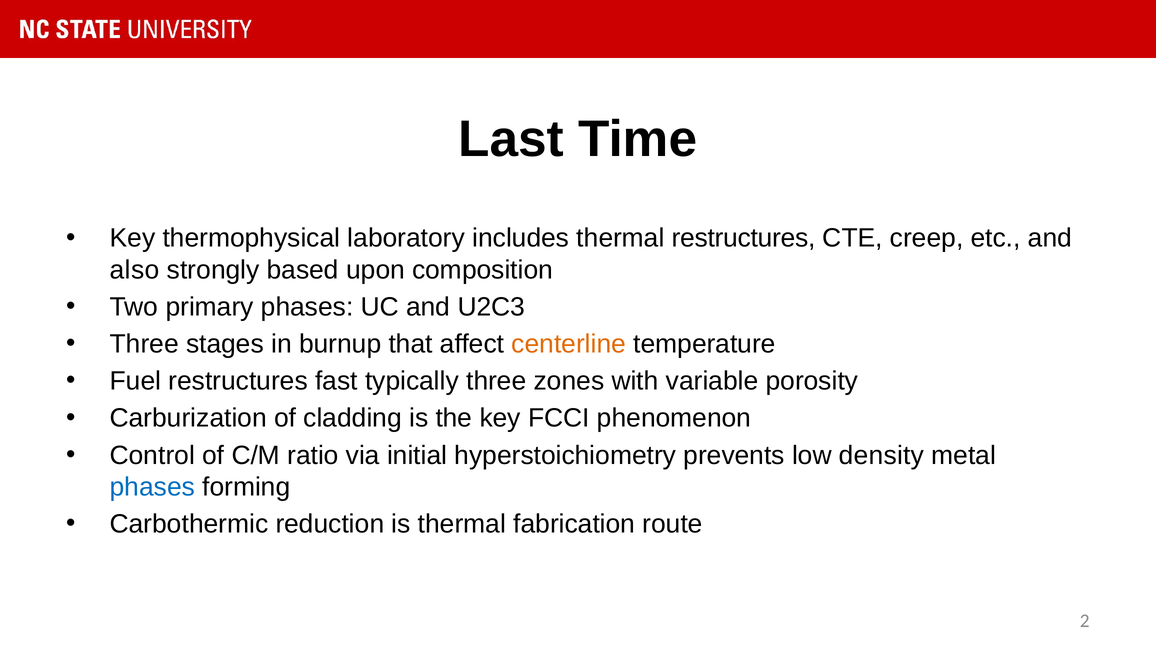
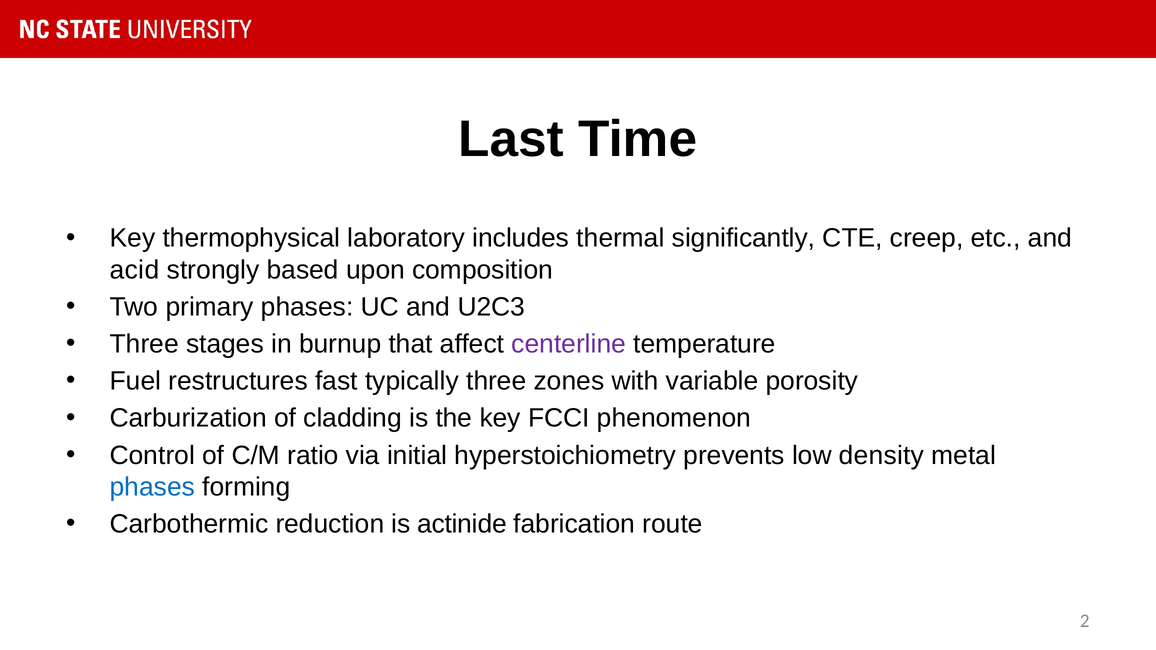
thermal restructures: restructures -> significantly (744, 238)
also: also -> acid (135, 270)
centerline colour: orange -> purple (569, 344)
is thermal: thermal -> actinide (462, 524)
